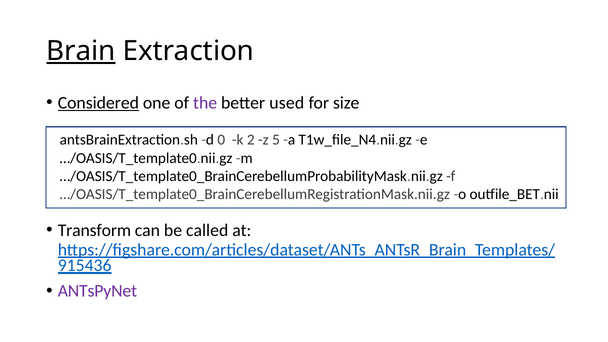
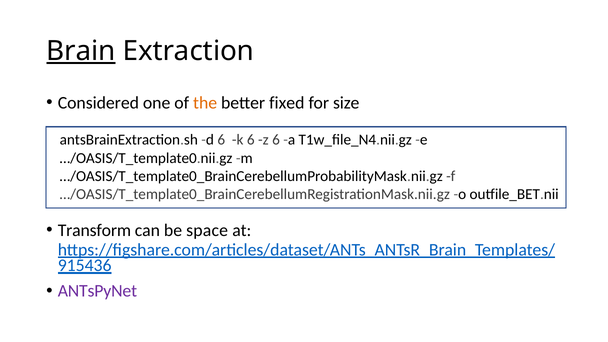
Considered underline: present -> none (98, 103)
the colour: purple -> orange (205, 103)
used: used -> fixed (287, 103)
d 0: 0 -> 6 (221, 140)
k 2: 2 -> 6 (251, 140)
z 5: 5 -> 6 (276, 140)
called: called -> space (207, 230)
